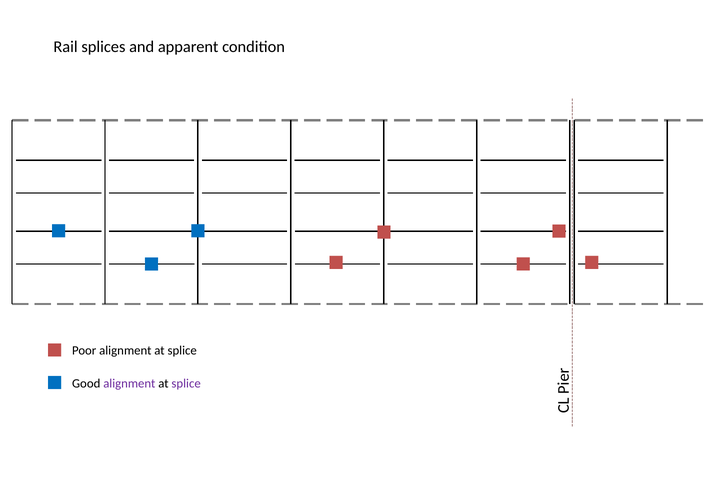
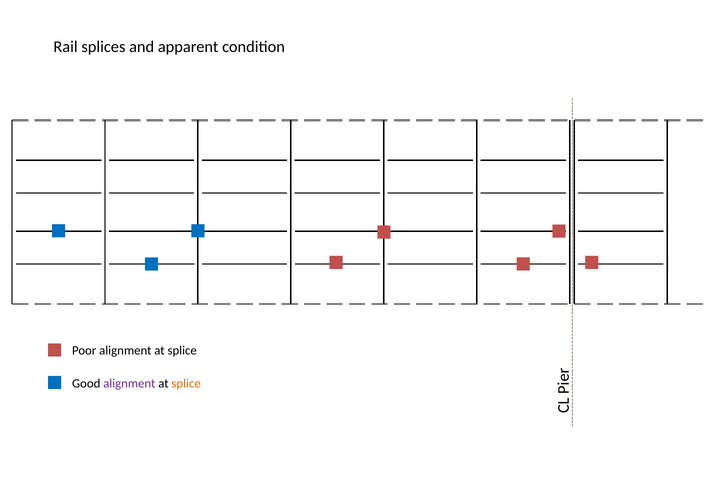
splice colour: purple -> orange (186, 384)
